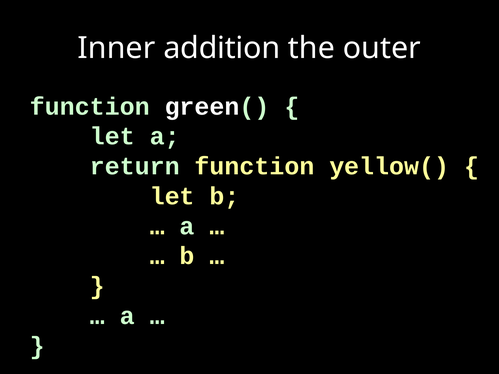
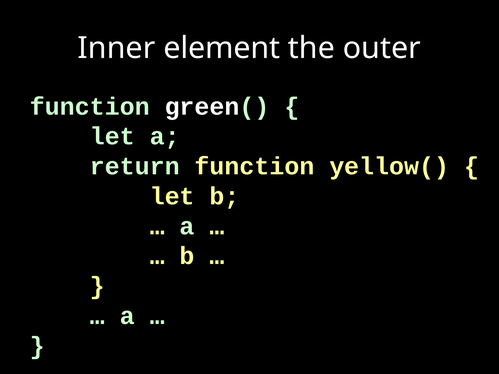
addition: addition -> element (222, 48)
